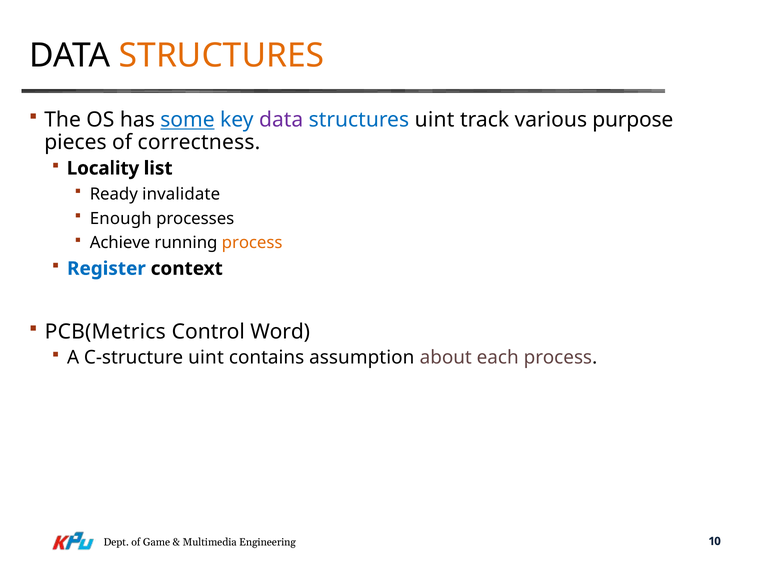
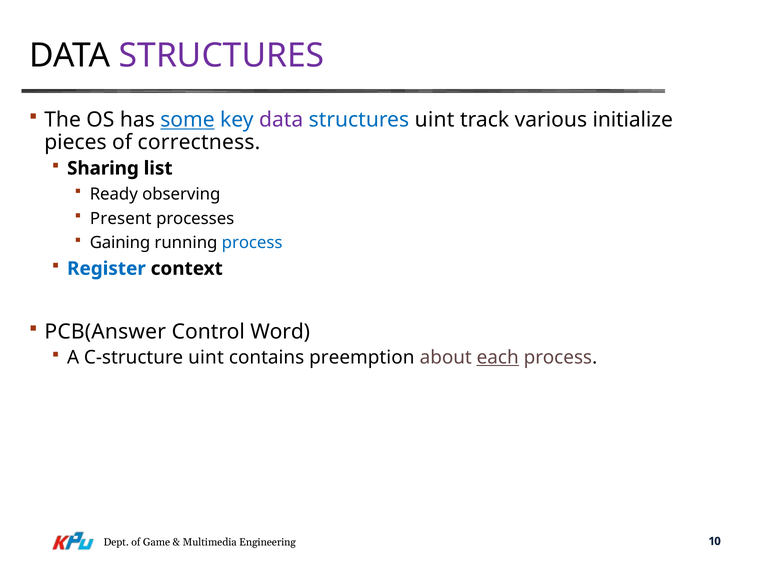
STRUCTURES colour: orange -> purple (222, 55)
purpose: purpose -> initialize (633, 120)
Locality: Locality -> Sharing (103, 168)
invalidate: invalidate -> observing (181, 194)
Enough: Enough -> Present (121, 218)
Achieve: Achieve -> Gaining (120, 243)
process colour: orange -> blue (252, 243)
PCB(Metrics: PCB(Metrics -> PCB(Answer (105, 331)
assumption: assumption -> preemption (362, 357)
each underline: none -> present (498, 357)
